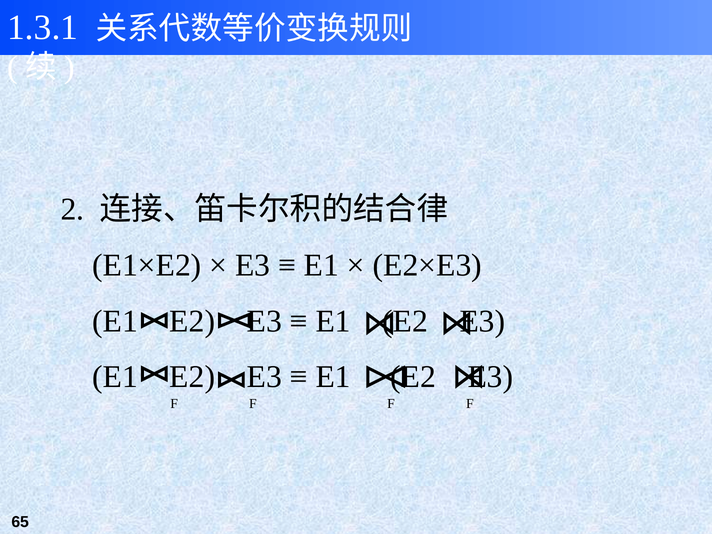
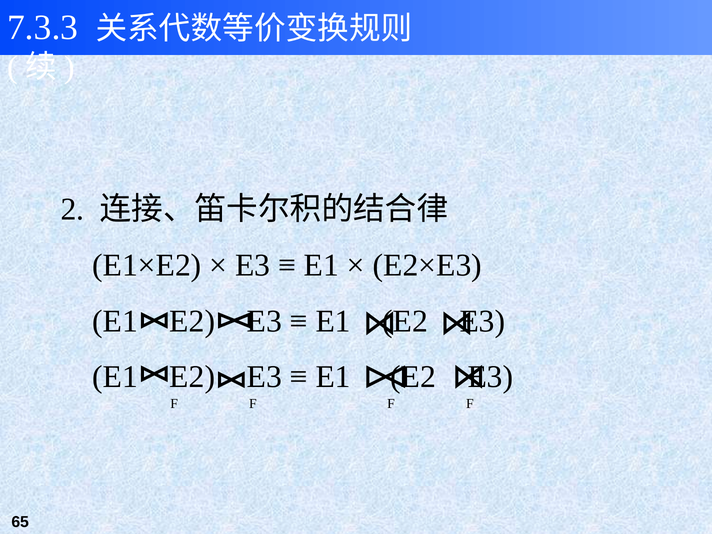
1.3.1: 1.3.1 -> 7.3.3 (43, 27)
